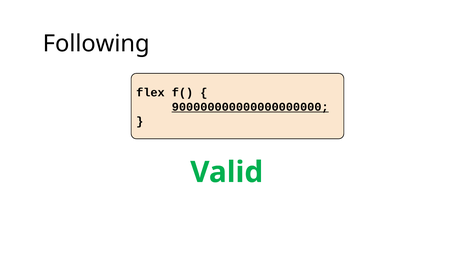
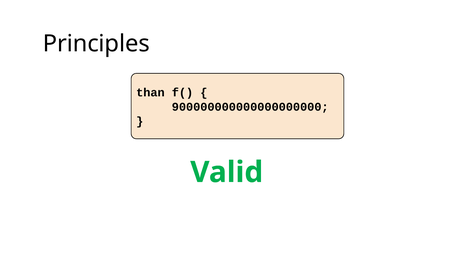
Following: Following -> Principles (96, 44)
flex: flex -> than (150, 93)
900000000000000000000 underline: present -> none (250, 107)
